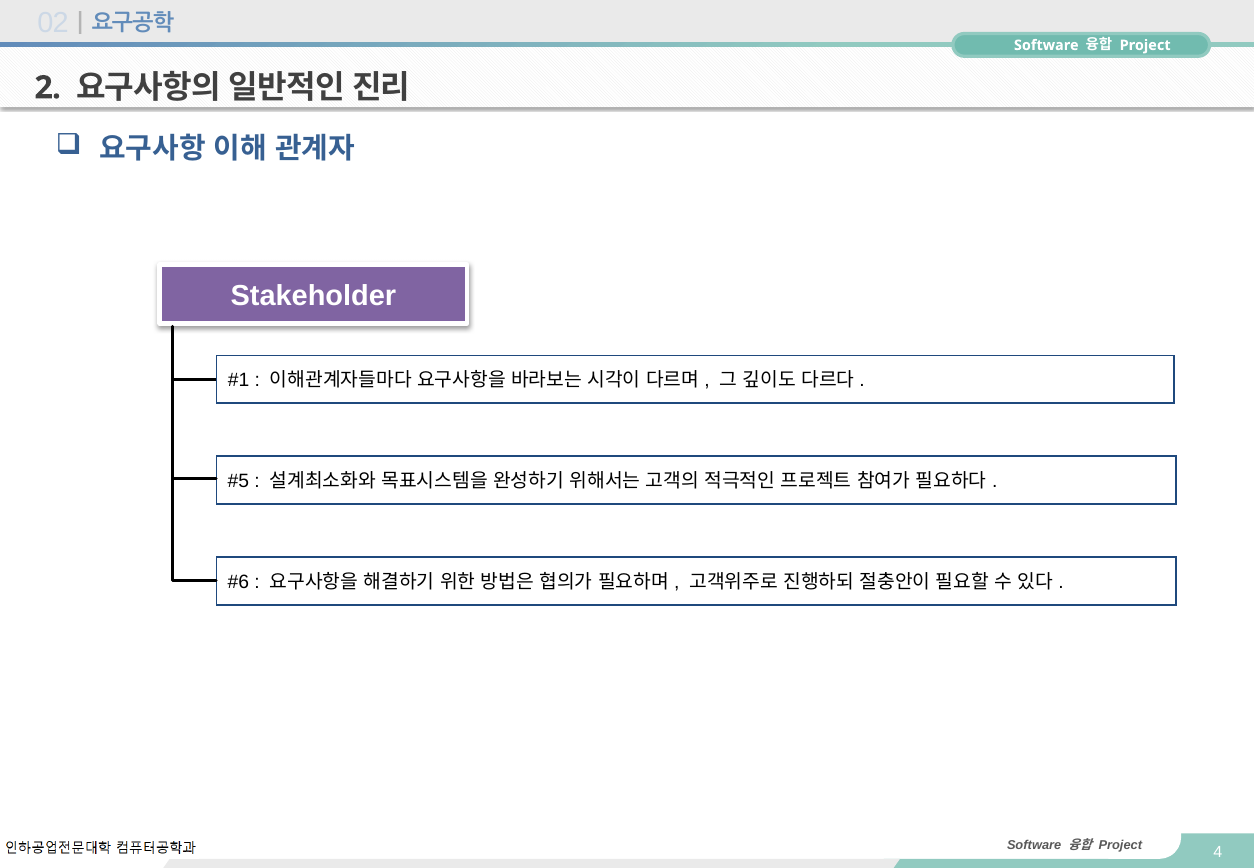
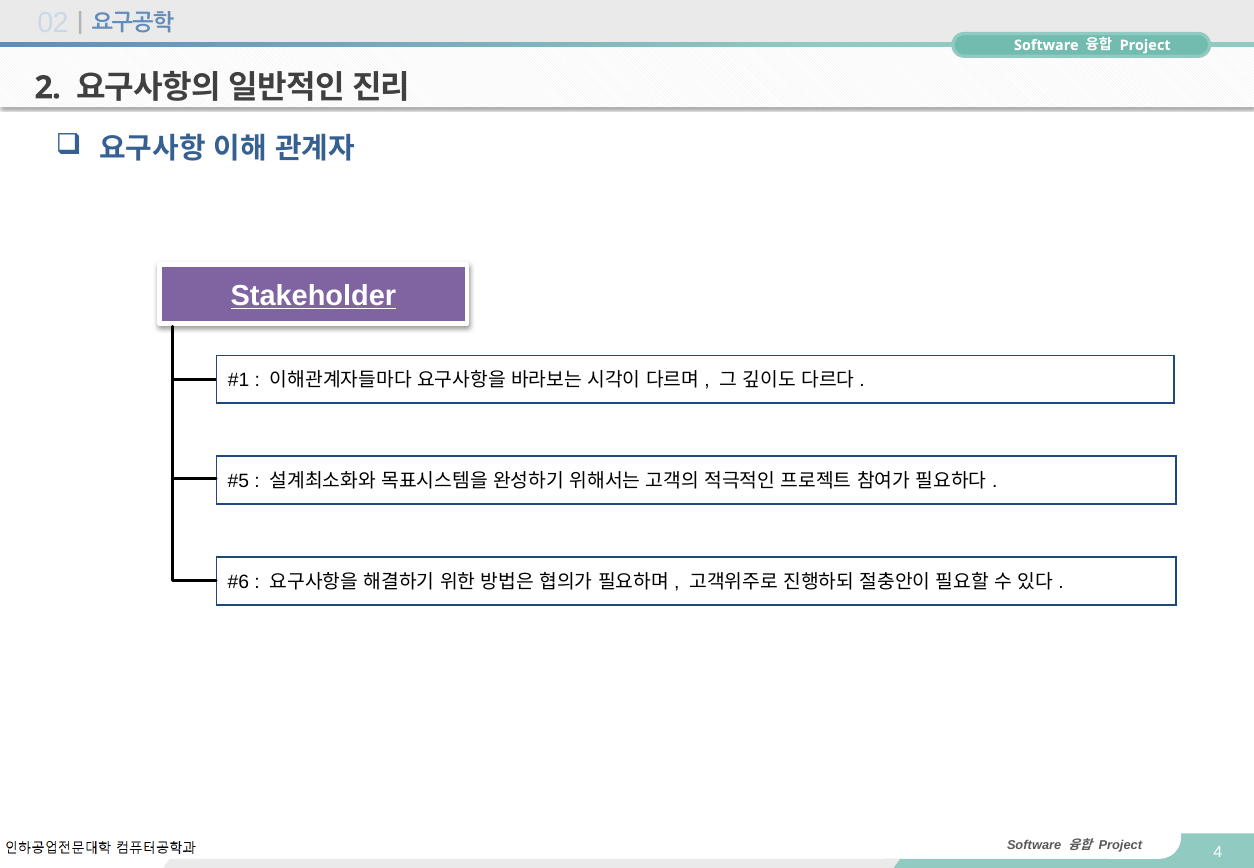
Stakeholder underline: none -> present (313, 296)
